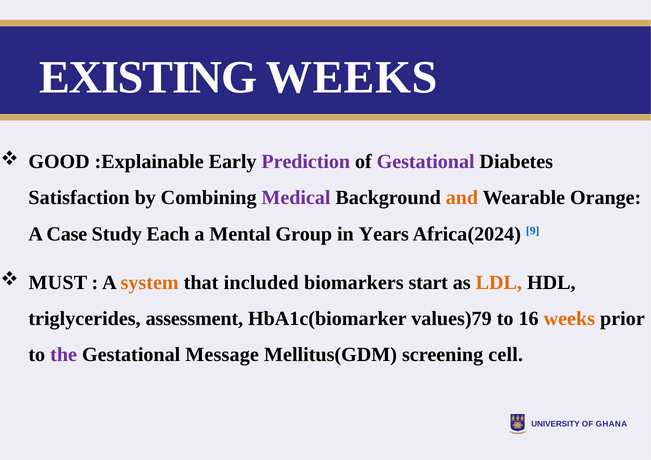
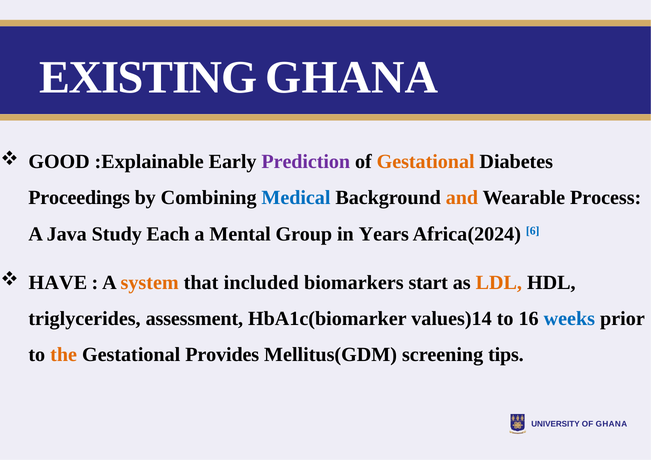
EXISTING WEEKS: WEEKS -> GHANA (352, 77)
Gestational colour: purple -> orange (426, 162)
Satisfaction: Satisfaction -> Proceedings (79, 198)
Medical colour: purple -> blue (296, 198)
Orange: Orange -> Process (606, 198)
Case: Case -> Java (67, 234)
9: 9 -> 6 (533, 231)
MUST: MUST -> HAVE (58, 283)
values)79: values)79 -> values)14 (451, 319)
weeks colour: orange -> blue (569, 319)
the colour: purple -> orange (64, 355)
Message: Message -> Provides (222, 355)
cell: cell -> tips (506, 355)
